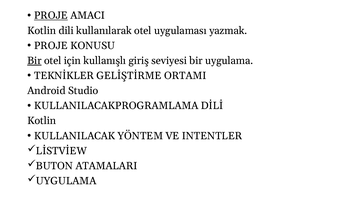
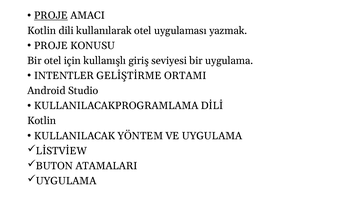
Bir underline: present -> none (34, 61)
TEKNİKLER: TEKNİKLER -> INTENTLER (64, 76)
VE INTENTLER: INTENTLER -> UYGULAMA (212, 136)
